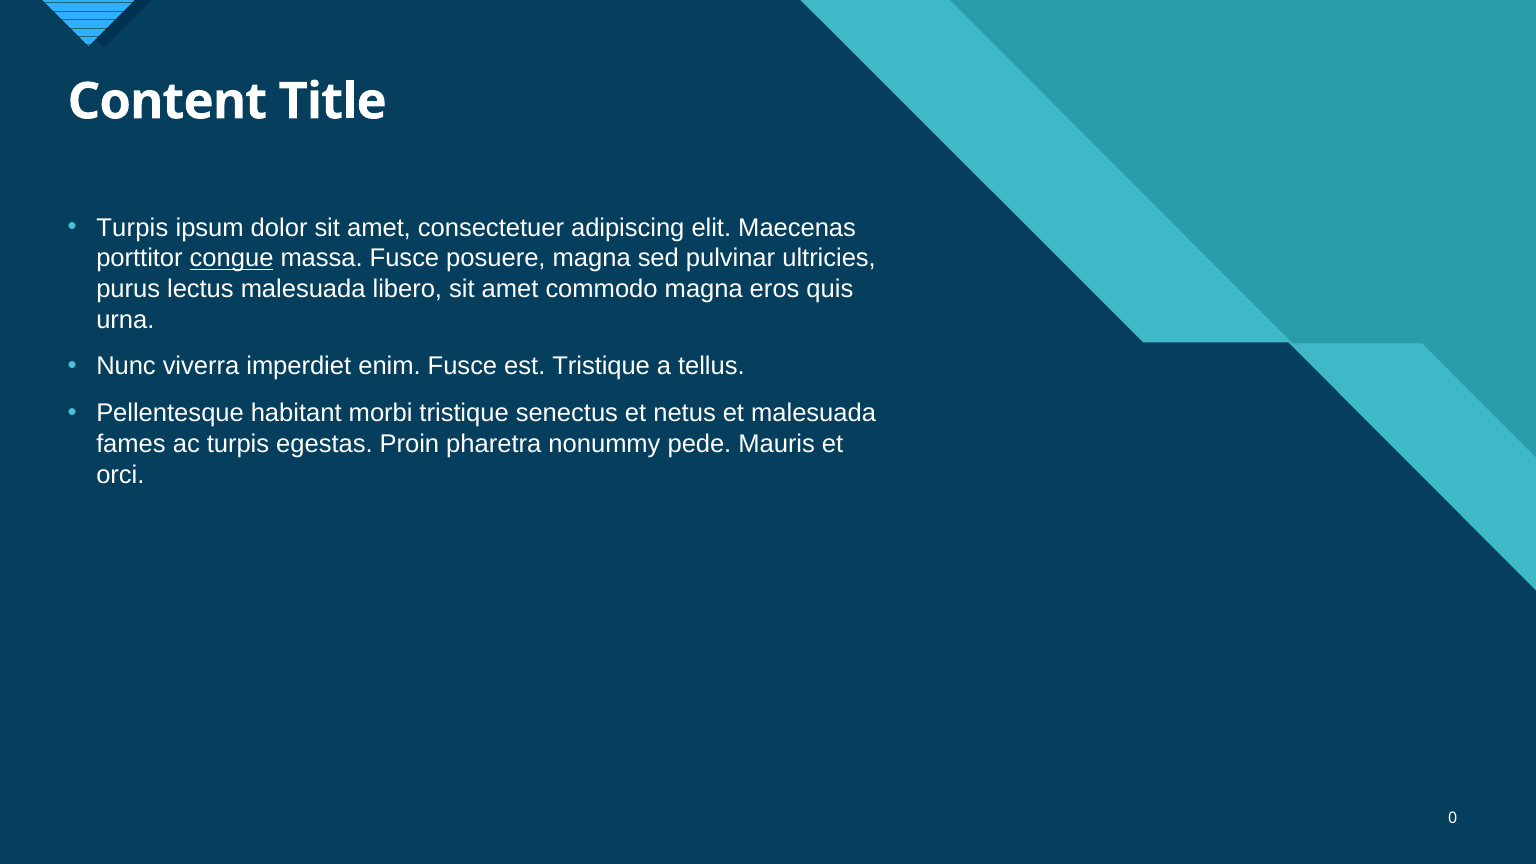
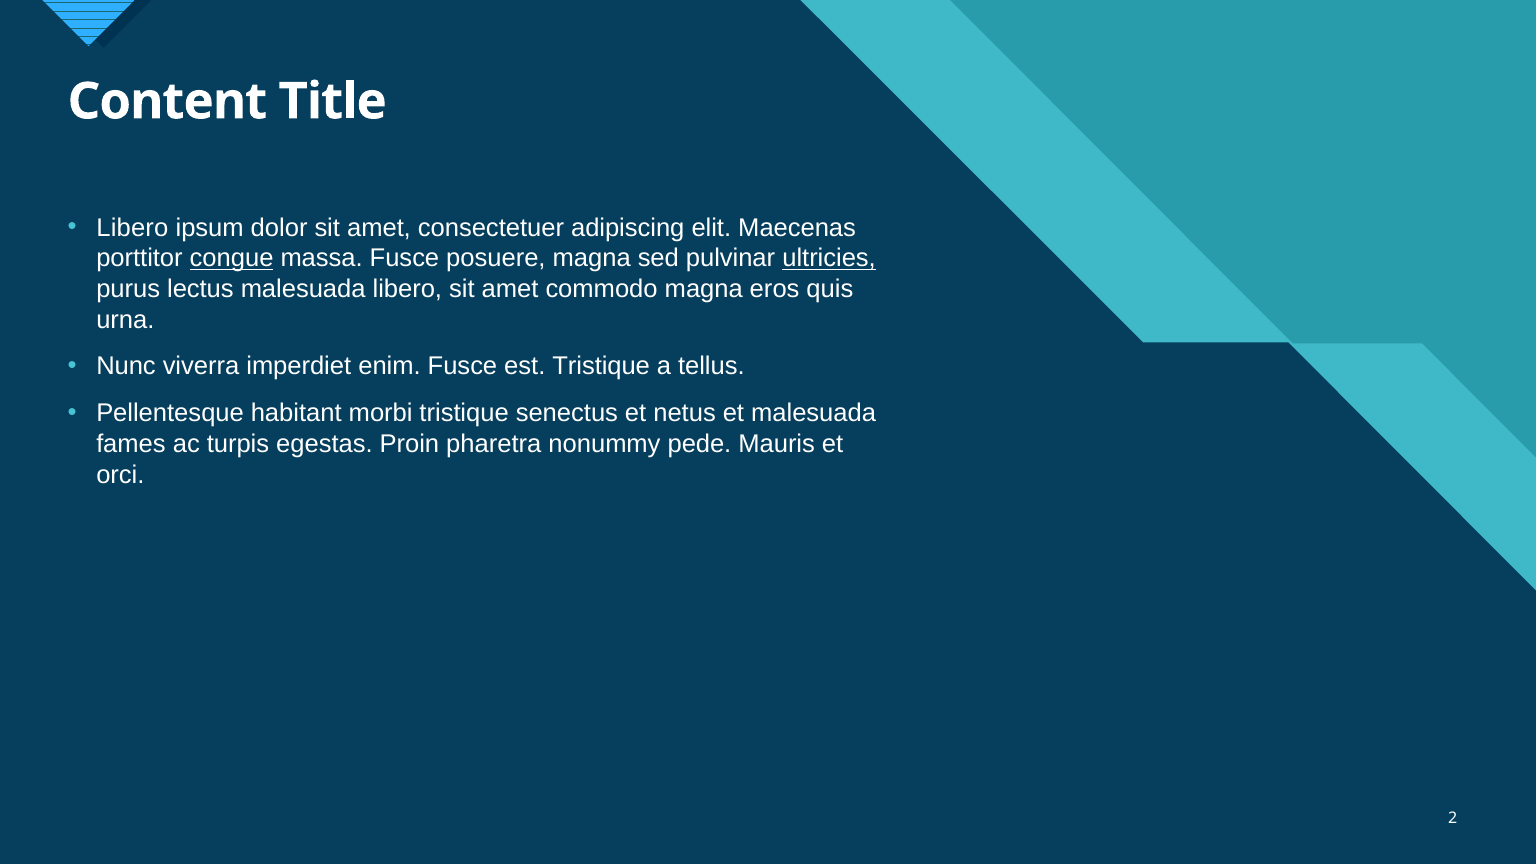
Turpis: Turpis -> Libero (132, 228)
ultricies underline: none -> present (829, 258)
0: 0 -> 2 (1453, 818)
